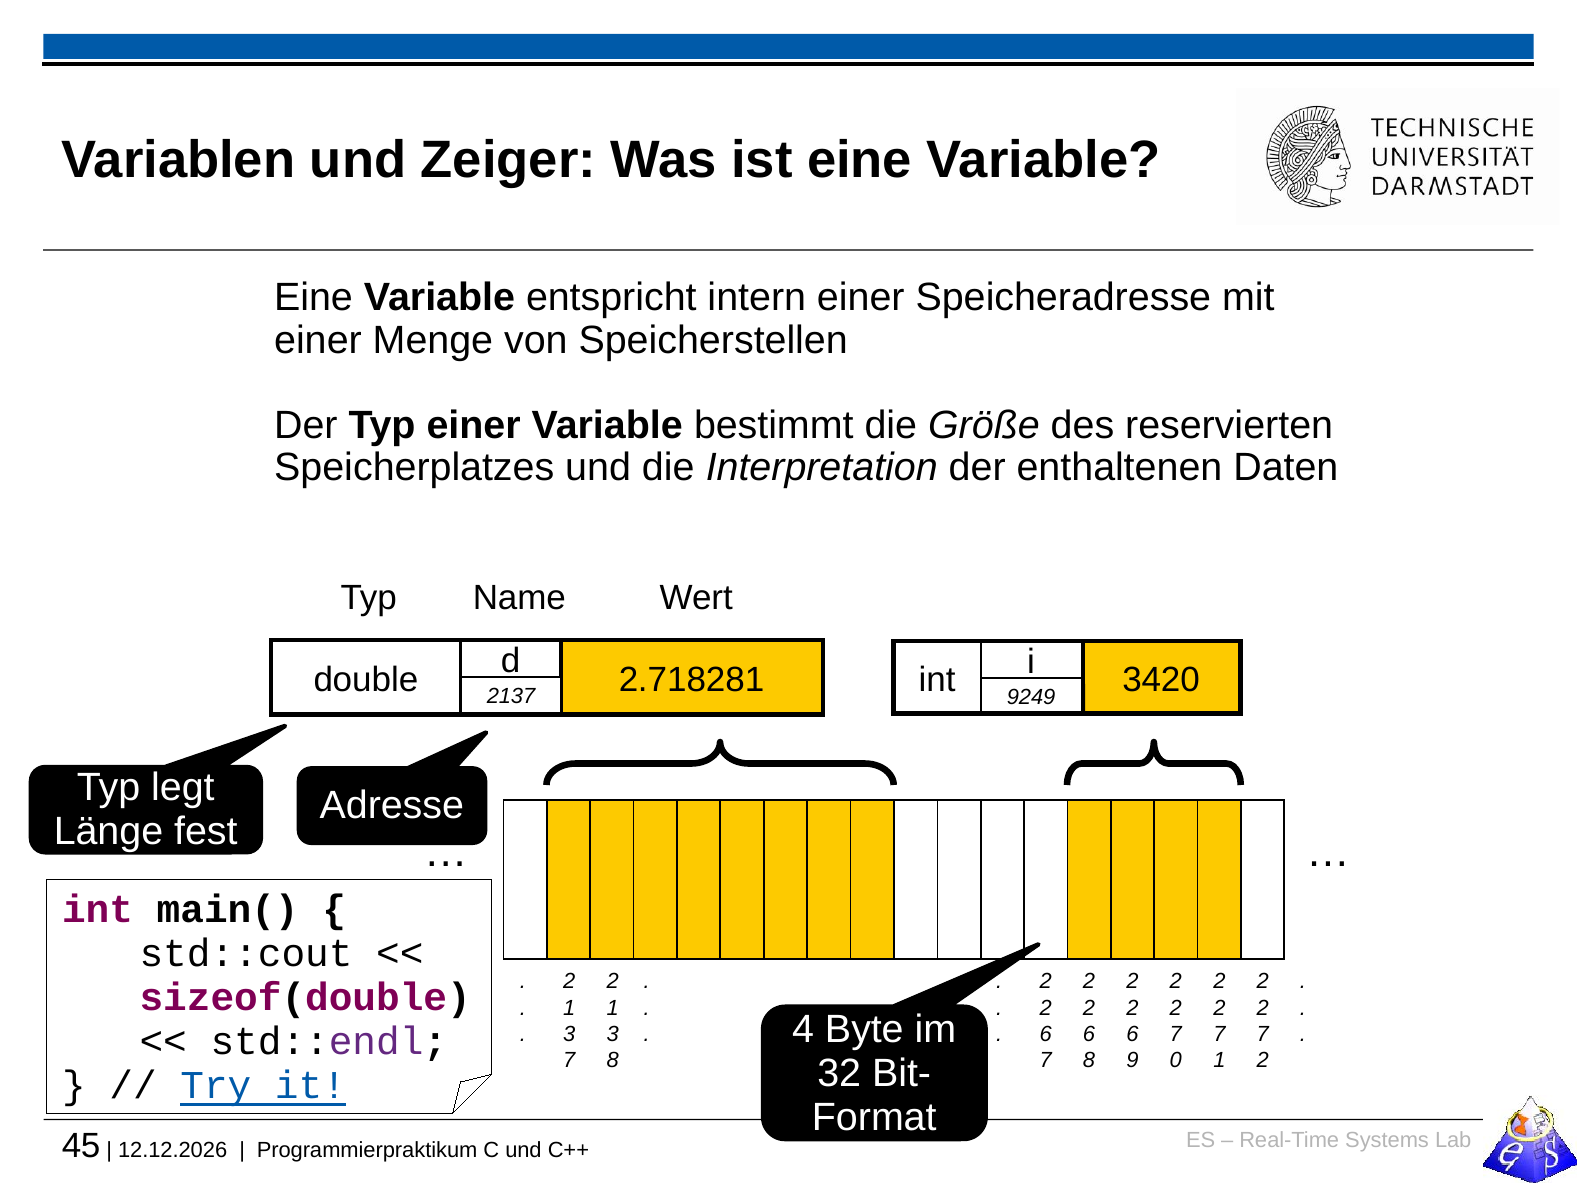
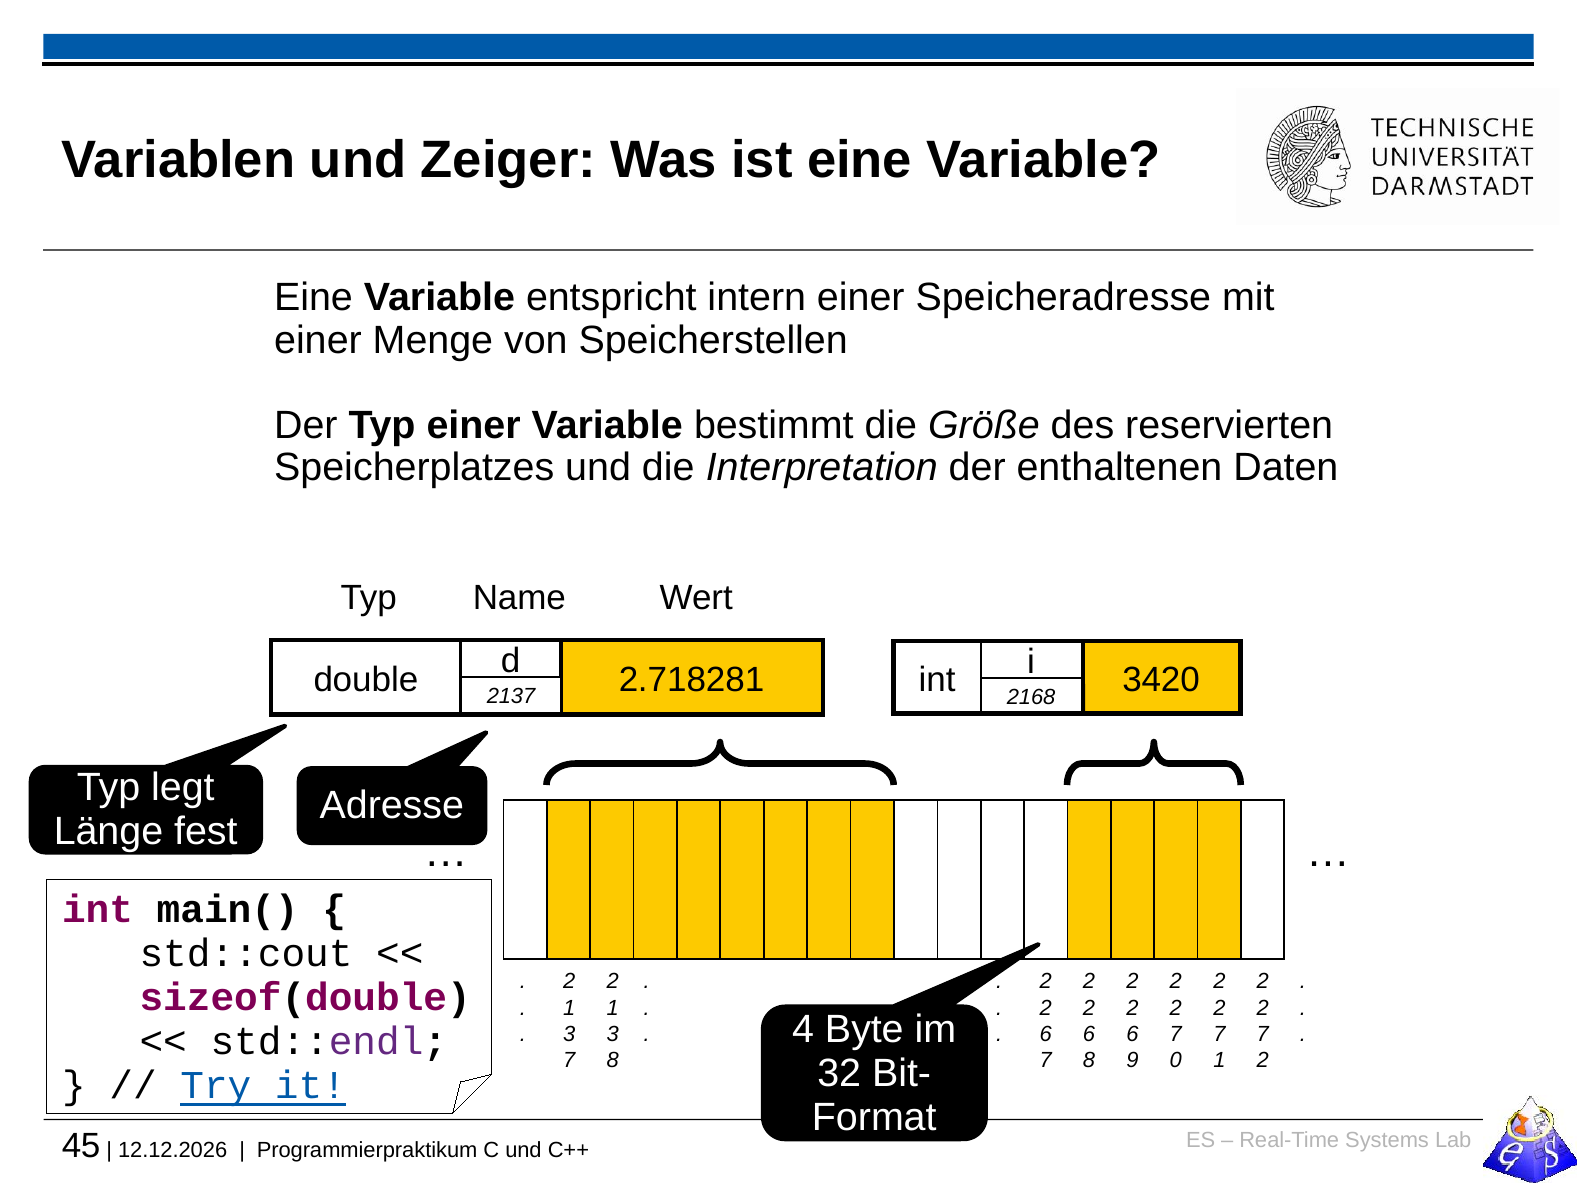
9249: 9249 -> 2168 (1031, 697)
